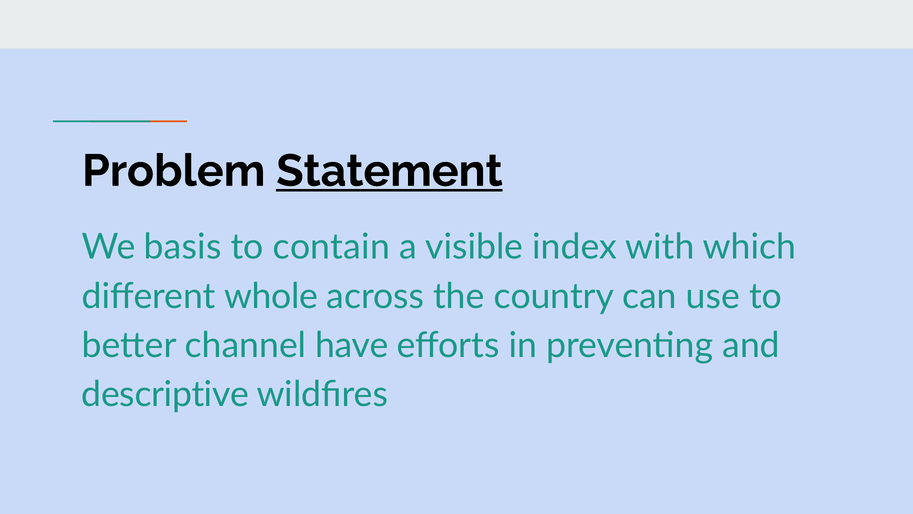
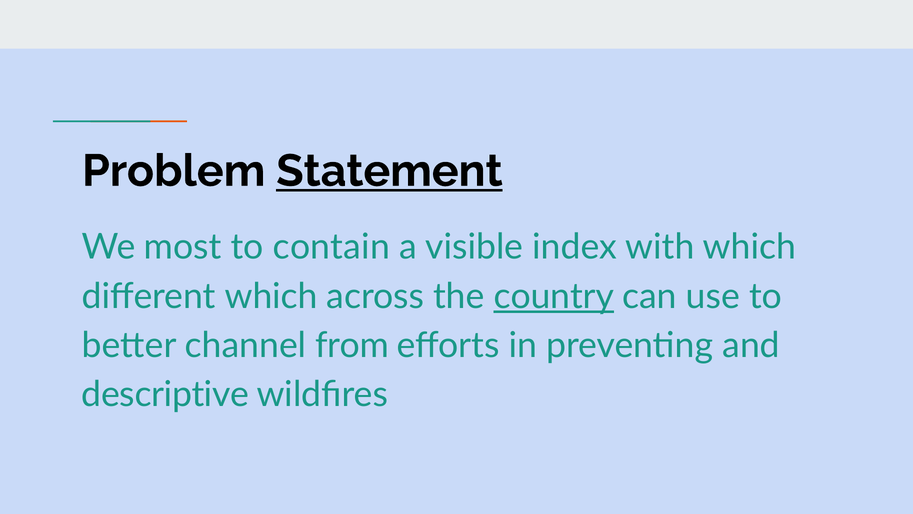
basis: basis -> most (183, 247)
different whole: whole -> which (271, 296)
country underline: none -> present (554, 296)
have: have -> from (352, 345)
